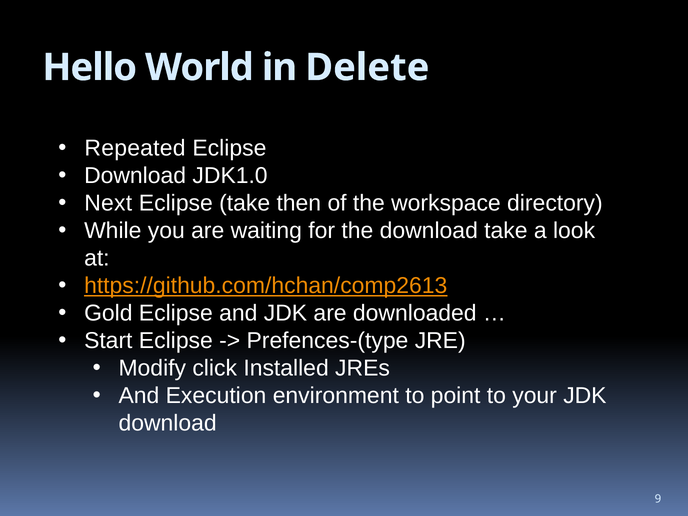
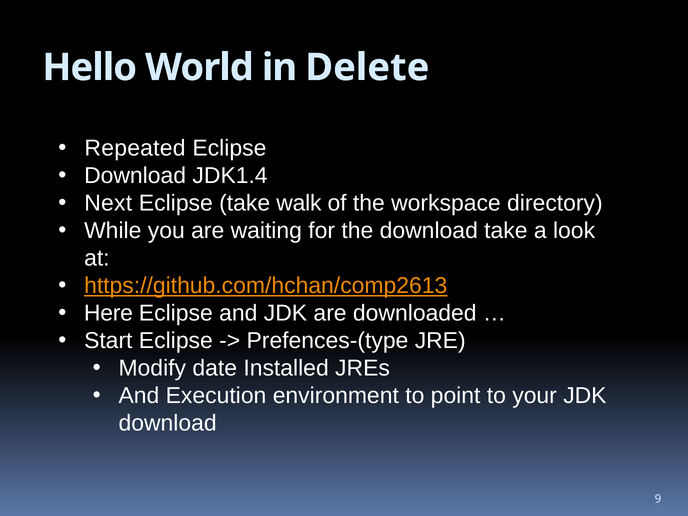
JDK1.0: JDK1.0 -> JDK1.4 (230, 176)
then: then -> walk (299, 203)
Gold: Gold -> Here (108, 313)
click: click -> date (215, 368)
